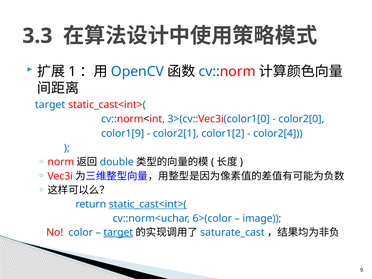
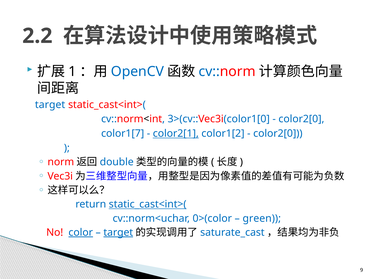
3.3: 3.3 -> 2.2 (37, 36)
color1[9: color1[9 -> color1[7 (123, 134)
color2[1 underline: none -> present (176, 134)
color2[4: color2[4 -> color2[0 (278, 134)
6>(color: 6>(color -> 0>(color (212, 218)
image: image -> green (262, 218)
color underline: none -> present (81, 232)
